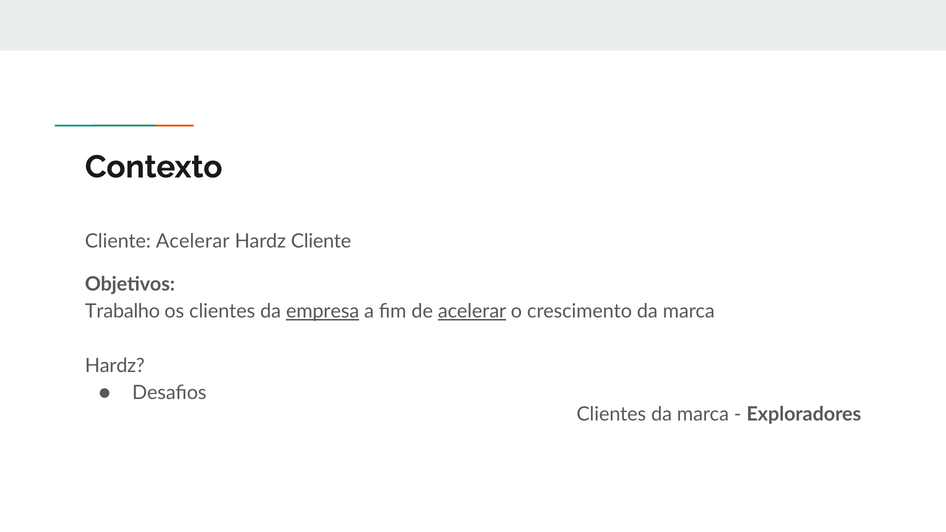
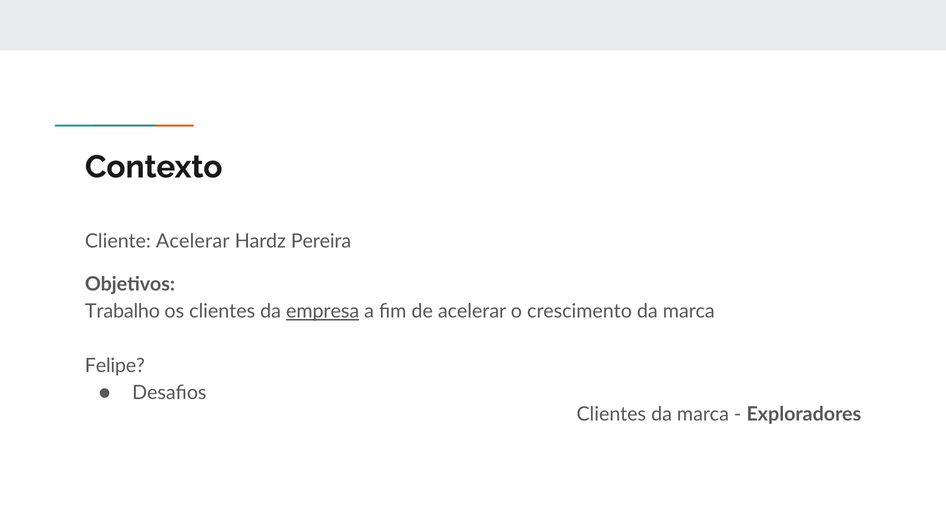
Hardz Cliente: Cliente -> Pereira (321, 241)
acelerar underline: present -> none (472, 311)
Hardz: Hardz -> Felipe (115, 366)
